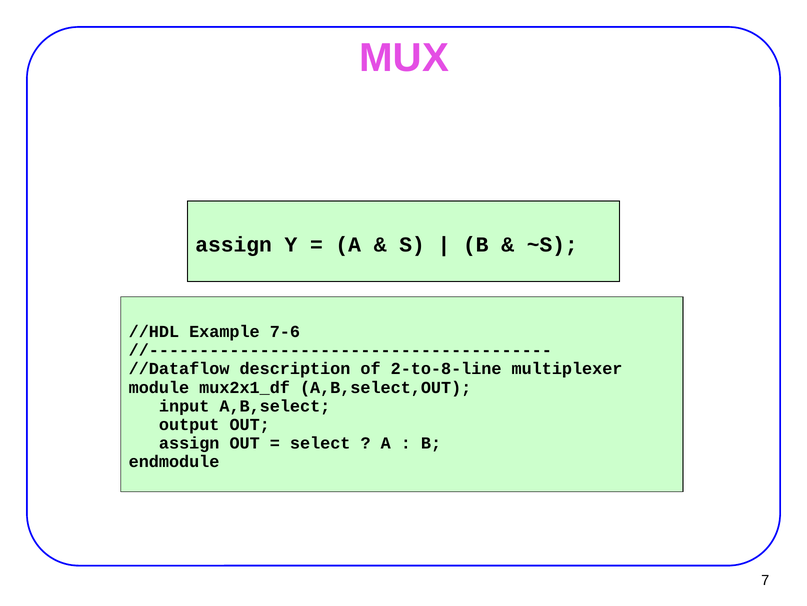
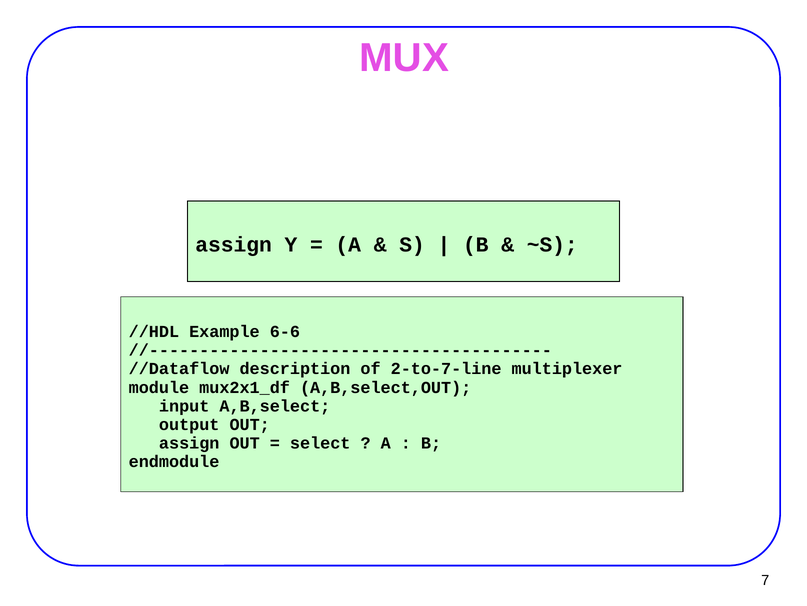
7-6: 7-6 -> 6-6 (285, 331)
2-to-8-line: 2-to-8-line -> 2-to-7-line (446, 368)
